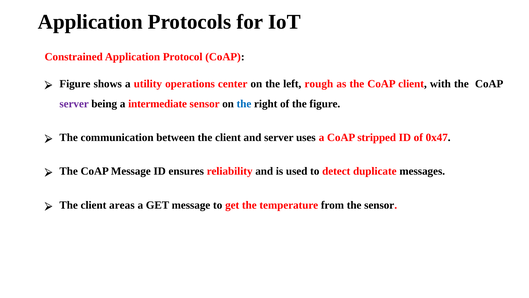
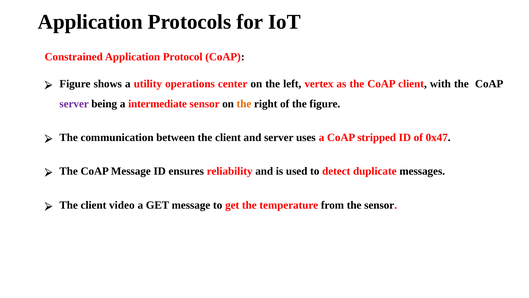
rough: rough -> vertex (319, 84)
the colour: blue -> orange (244, 104)
areas: areas -> video (122, 205)
